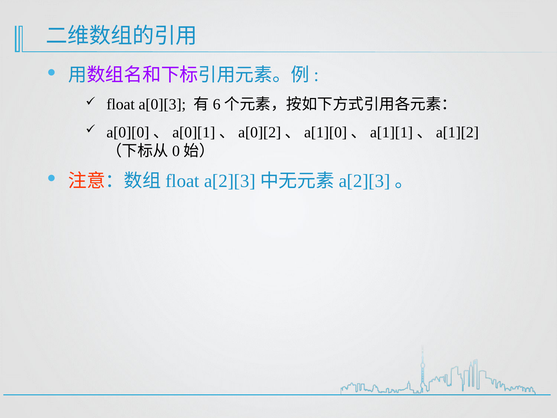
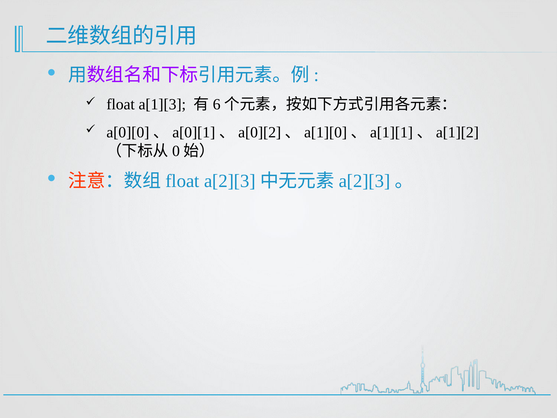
a[0][3: a[0][3 -> a[1][3 (162, 104)
